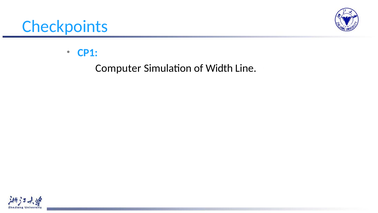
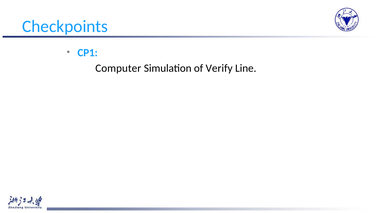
Width: Width -> Verify (219, 68)
